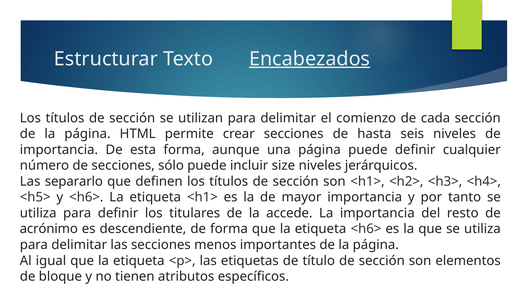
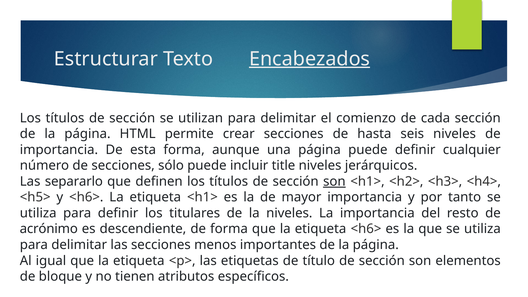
size: size -> title (283, 166)
son underline: none -> present (334, 181)
la accede: accede -> niveles (289, 213)
